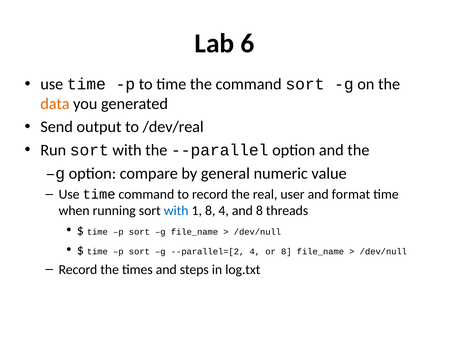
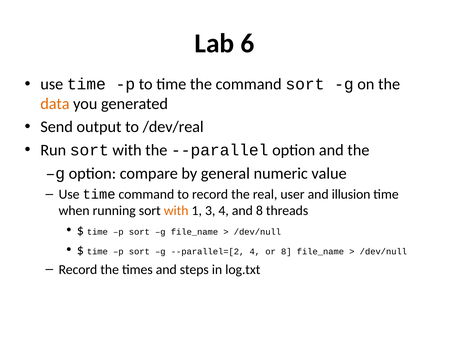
format: format -> illusion (351, 194)
with colour: blue -> orange (176, 211)
1 8: 8 -> 3 (210, 211)
